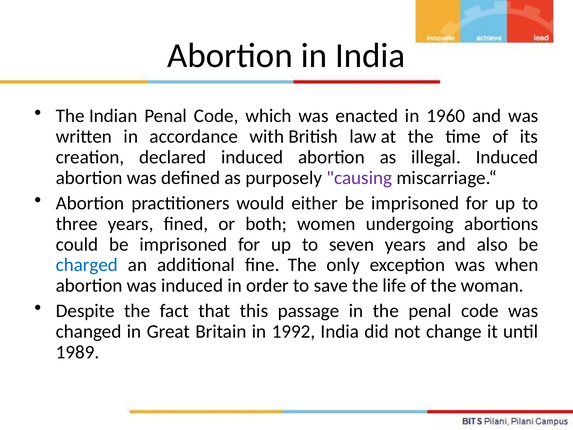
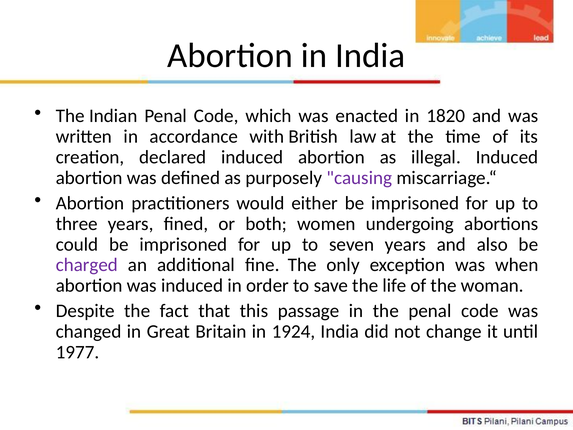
1960: 1960 -> 1820 (446, 116)
charged colour: blue -> purple (87, 265)
1992: 1992 -> 1924 (293, 331)
1989: 1989 -> 1977 (78, 352)
